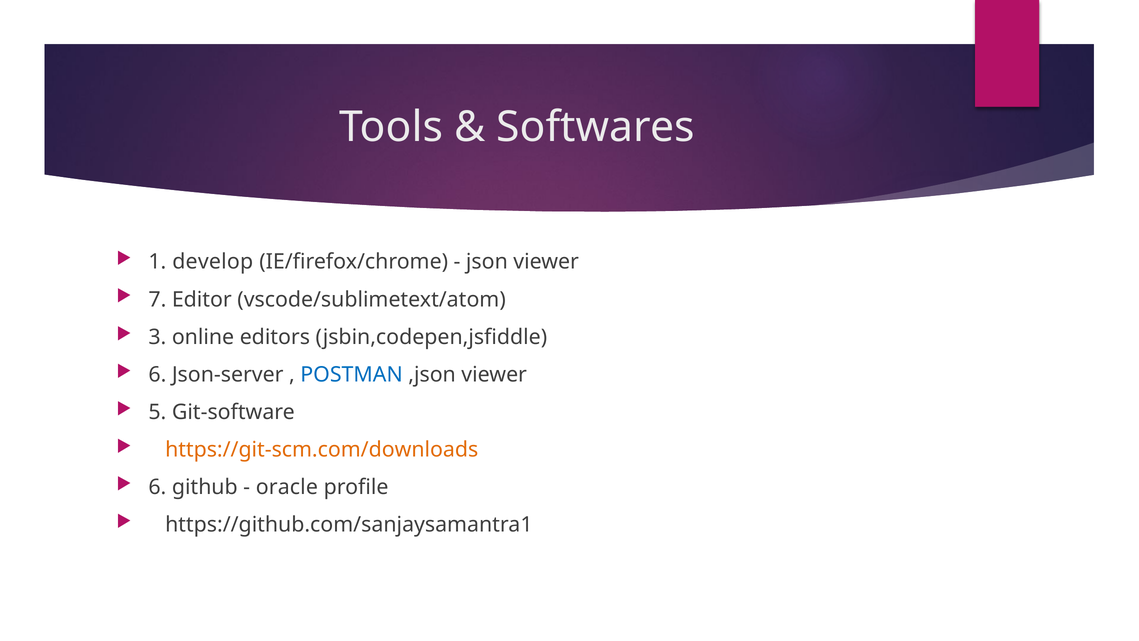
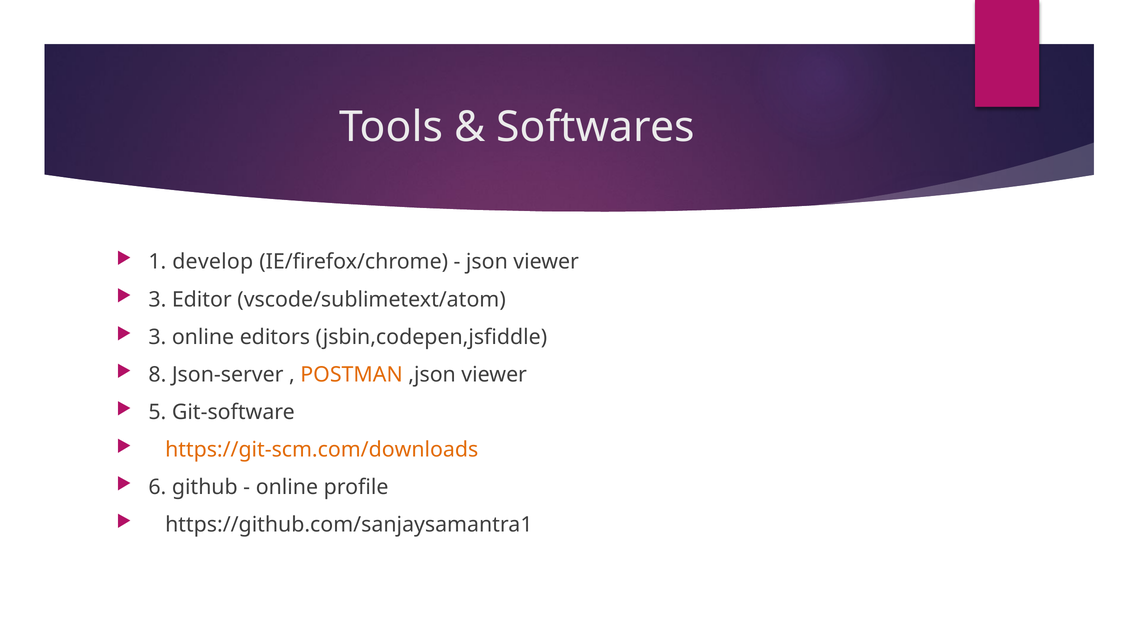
7: 7 -> 3 (157, 299)
6: 6 -> 8 (157, 374)
POSTMAN colour: blue -> orange (352, 374)
oracle: oracle -> online (287, 487)
